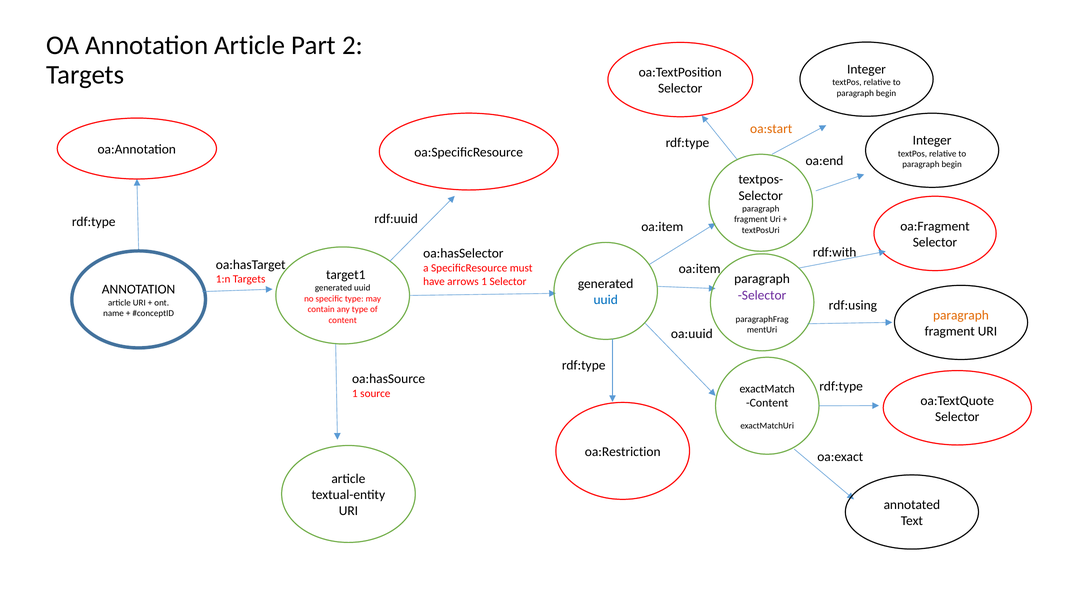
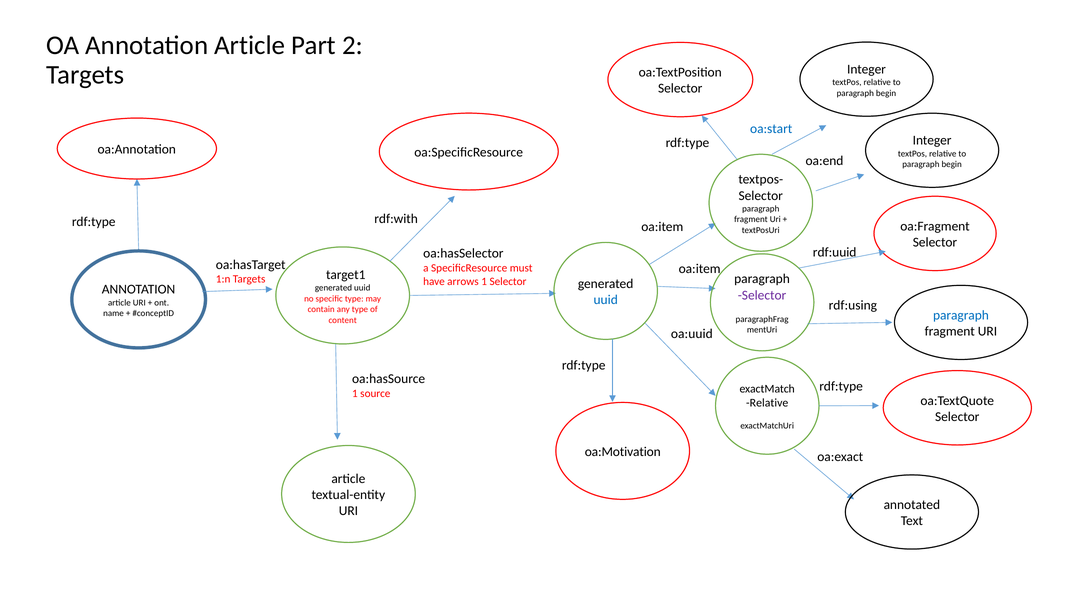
oa:start colour: orange -> blue (771, 129)
rdf:uuid: rdf:uuid -> rdf:with (396, 219)
rdf:with: rdf:with -> rdf:uuid (835, 252)
paragraph colour: orange -> blue (961, 315)
Content: Content -> Relative (767, 403)
oa:Restriction: oa:Restriction -> oa:Motivation (623, 452)
